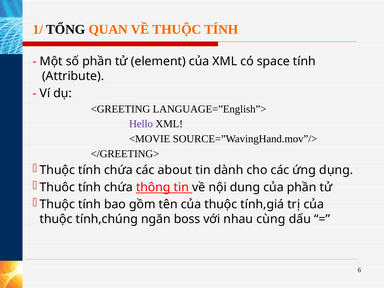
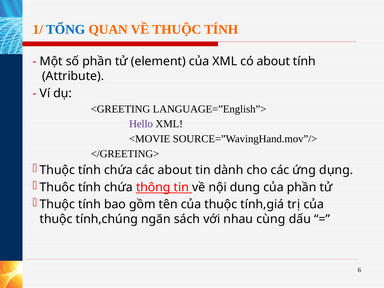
TỔNG colour: black -> blue (66, 29)
có space: space -> about (273, 61)
boss: boss -> sách (187, 219)
